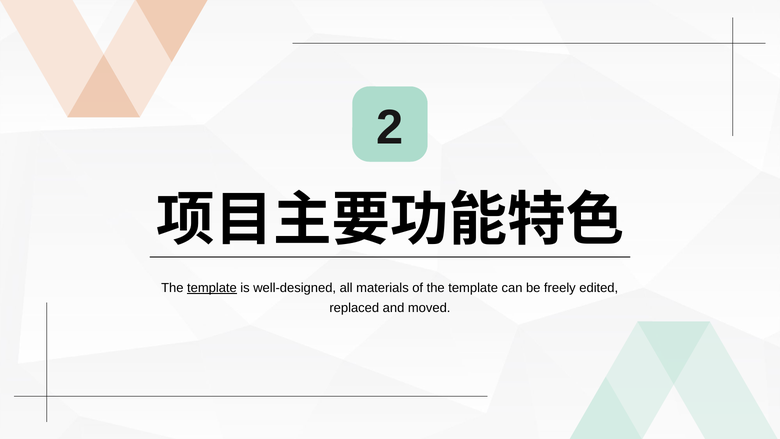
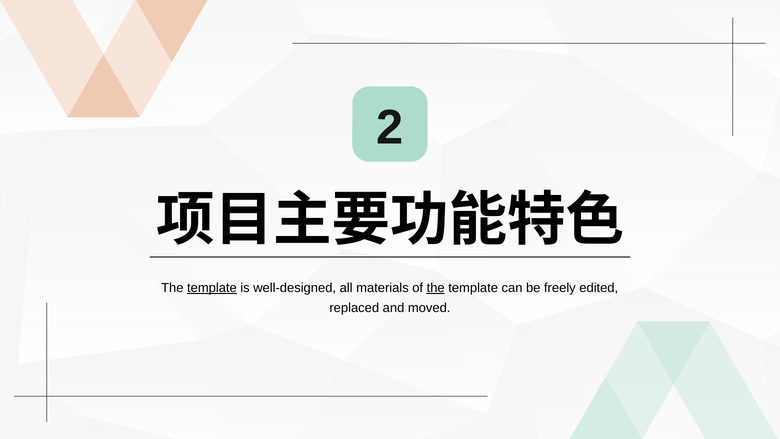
the underline: none -> present (436, 288)
